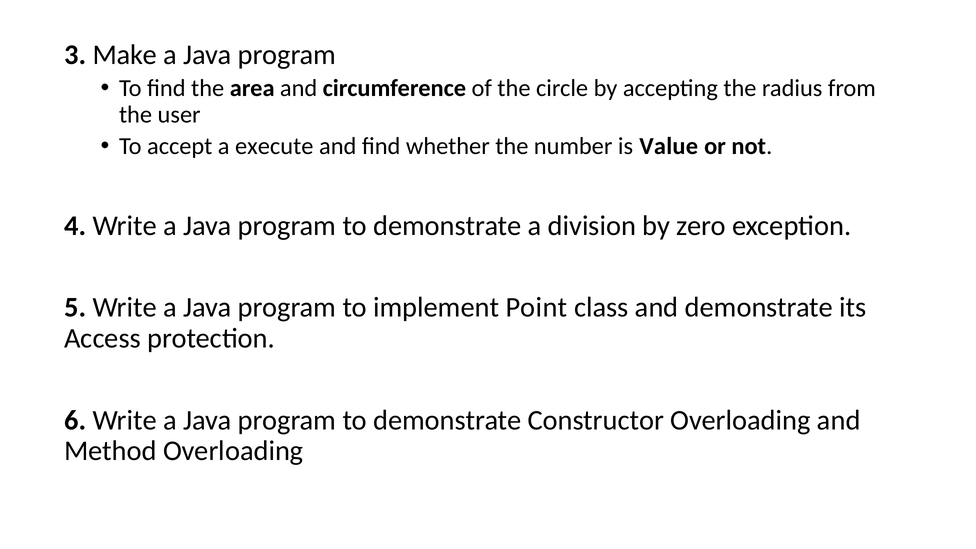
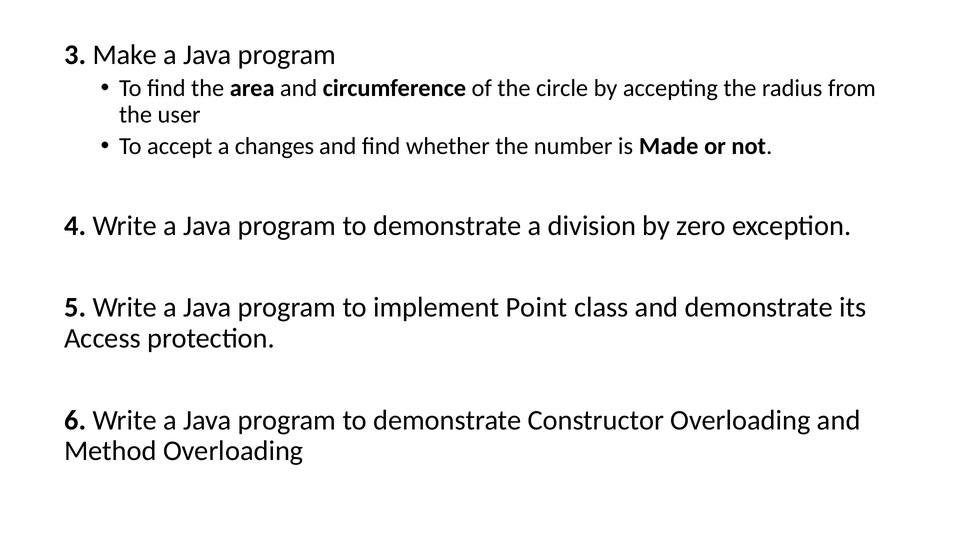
execute: execute -> changes (274, 146)
Value: Value -> Made (669, 146)
